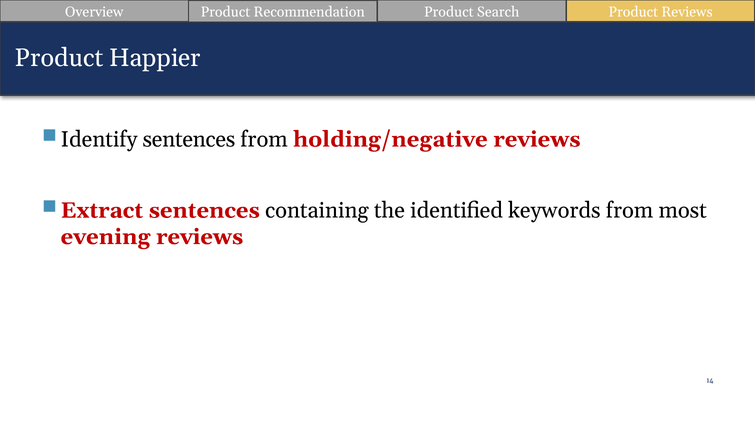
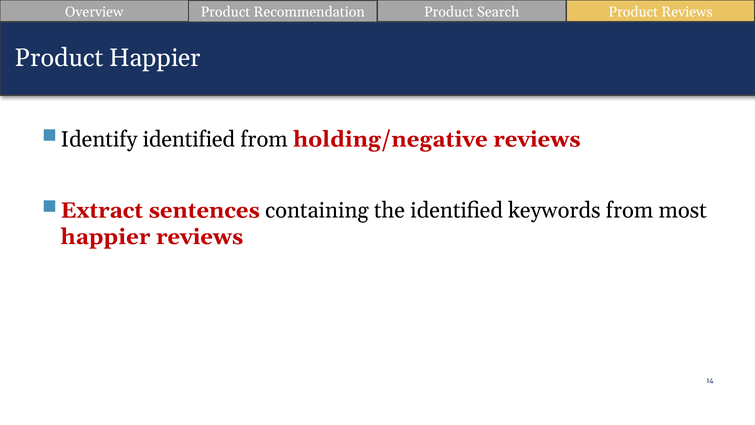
Identify sentences: sentences -> identified (189, 139)
evening: evening -> happier (105, 237)
